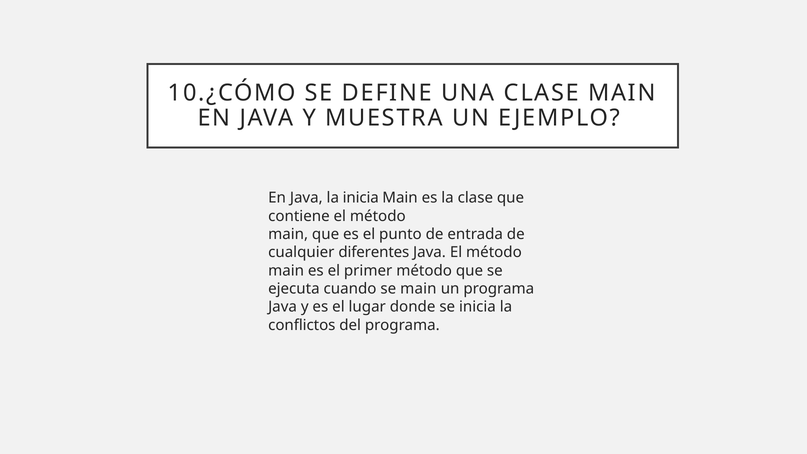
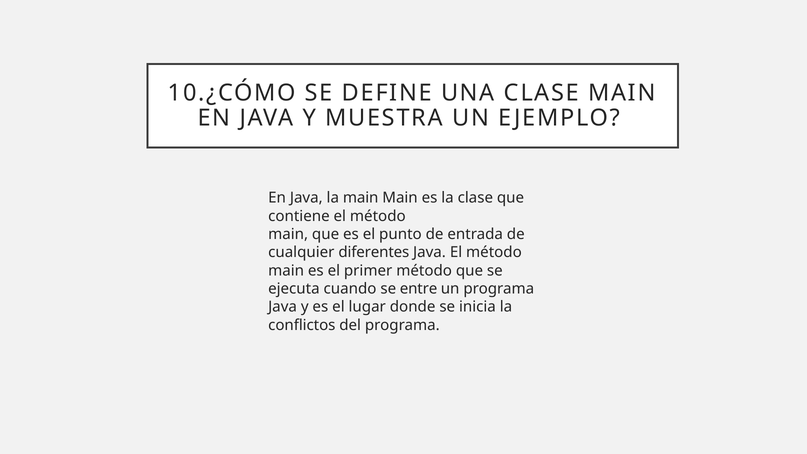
la inicia: inicia -> main (361, 198)
se main: main -> entre (419, 289)
